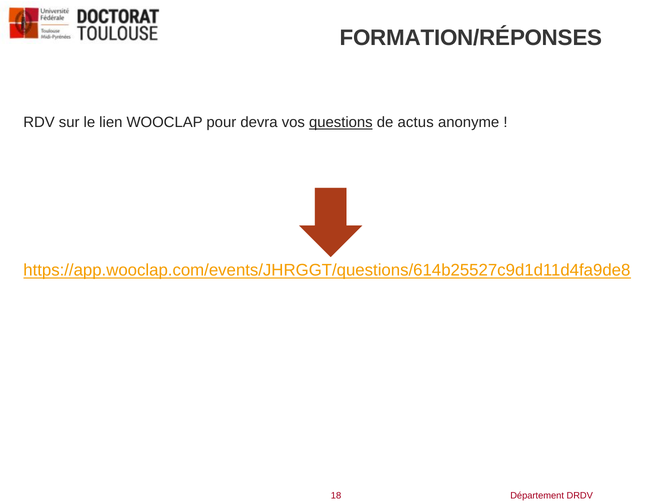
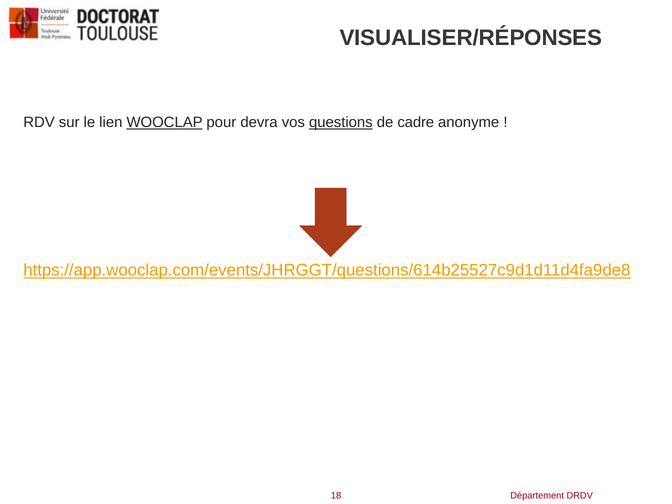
FORMATION/RÉPONSES: FORMATION/RÉPONSES -> VISUALISER/RÉPONSES (471, 38)
WOOCLAP underline: none -> present (165, 122)
actus: actus -> cadre (416, 122)
